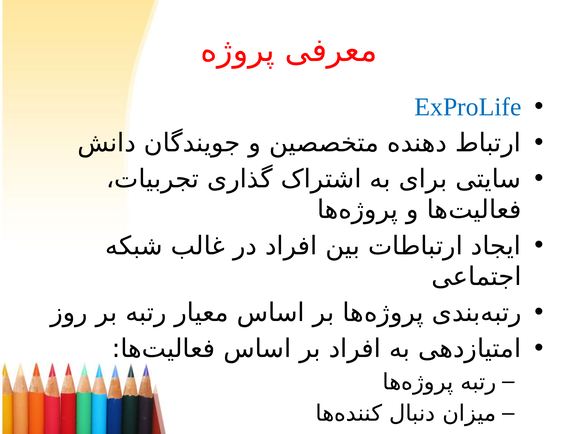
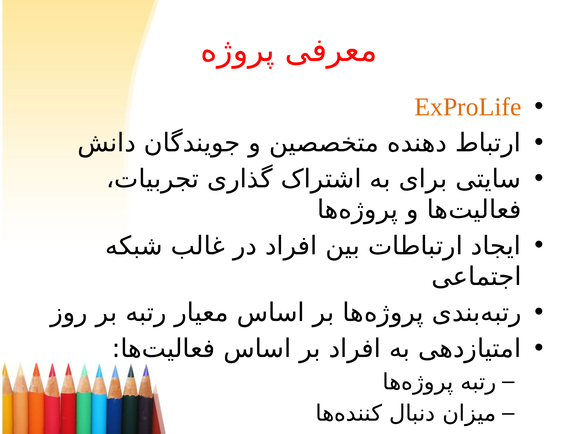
ExProLife colour: blue -> orange (468, 107)
